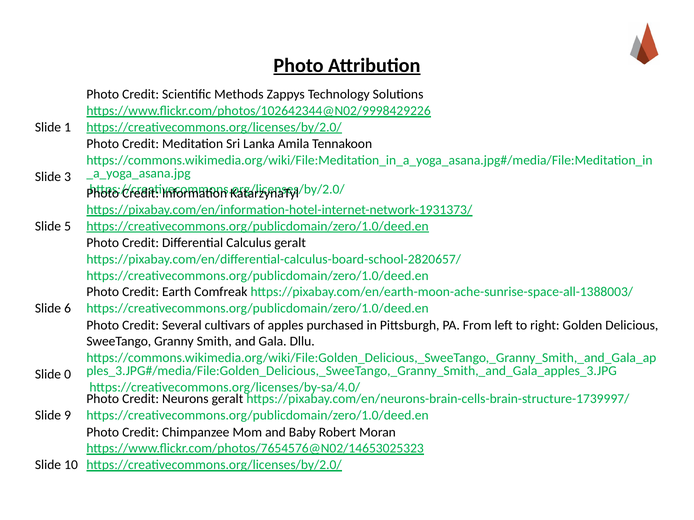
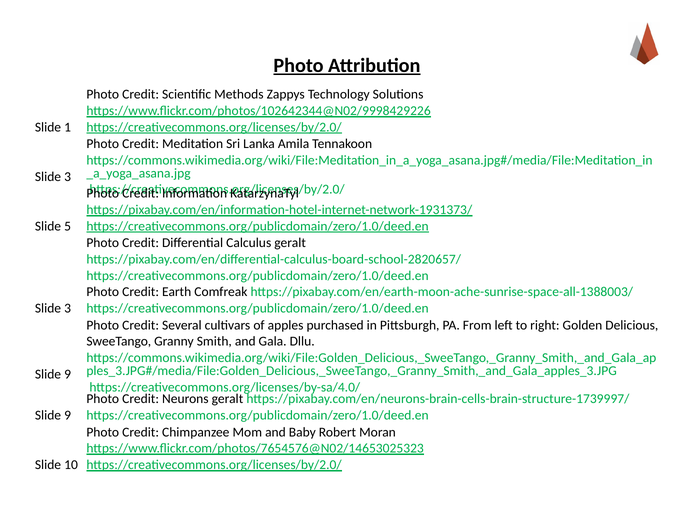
6: 6 -> 3 (68, 309)
0: 0 -> 9 (68, 375)
